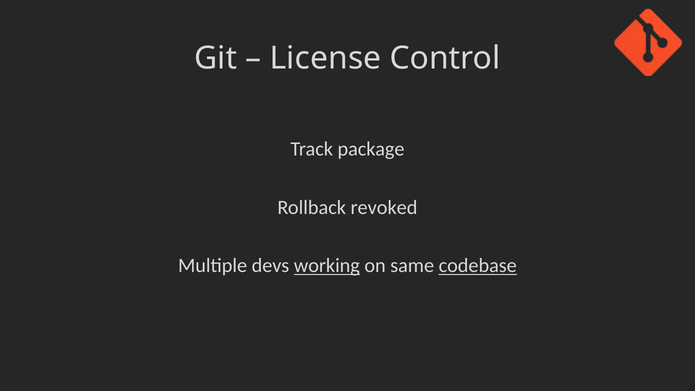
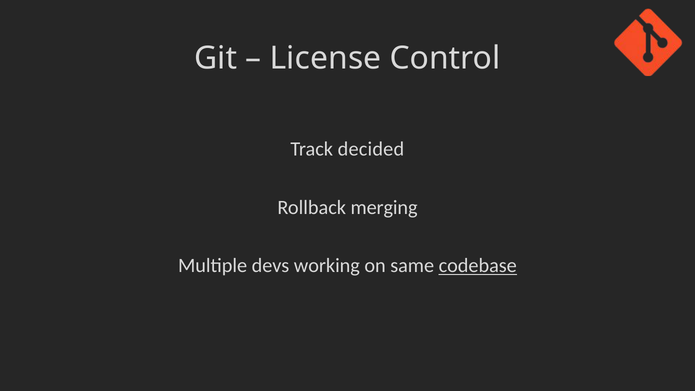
package: package -> decided (371, 149)
revoked: revoked -> merging (384, 207)
working underline: present -> none (327, 266)
